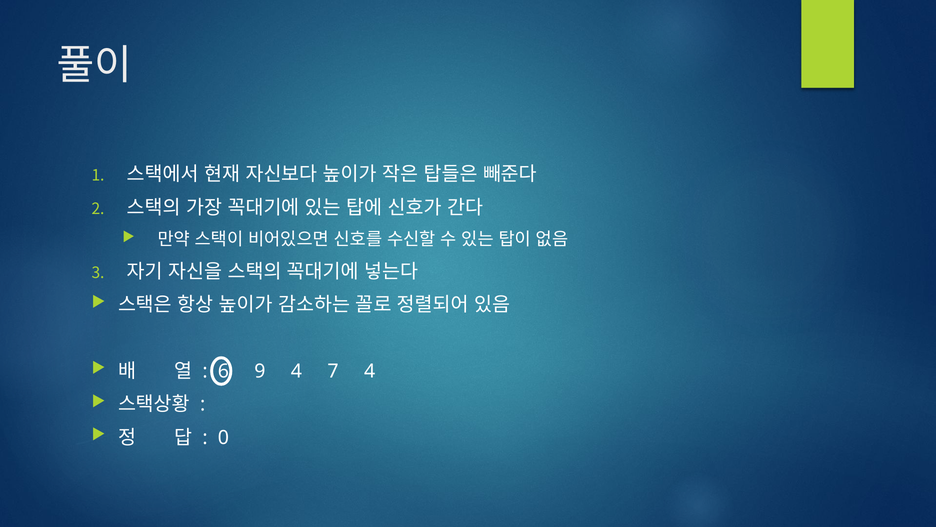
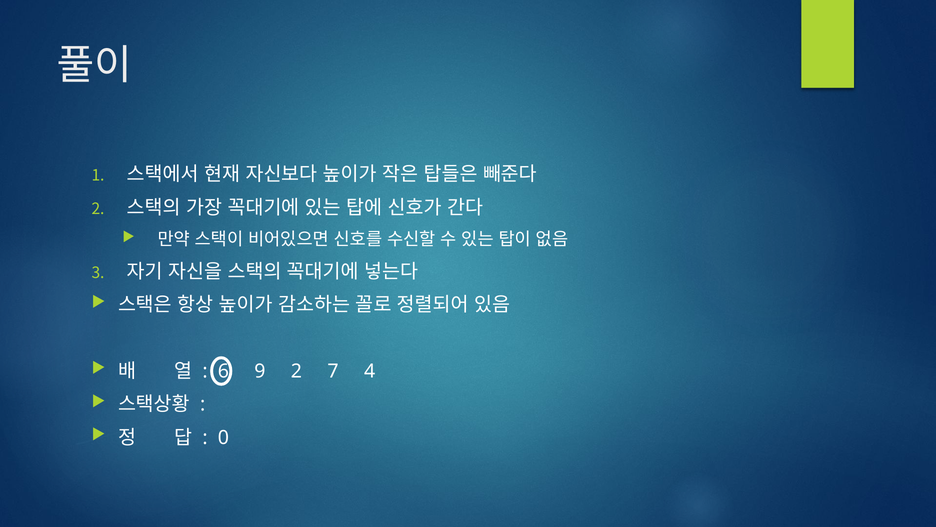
9 4: 4 -> 2 (296, 371)
